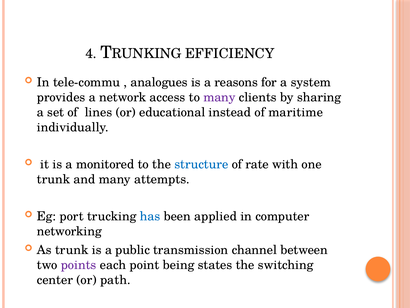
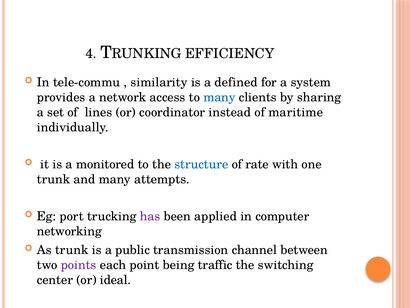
analogues: analogues -> similarity (159, 82)
reasons: reasons -> defined (236, 82)
many colour: purple -> blue (220, 97)
educational: educational -> coordinator (172, 112)
has colour: blue -> purple (150, 216)
states: states -> traffic (215, 265)
path: path -> ideal (115, 280)
